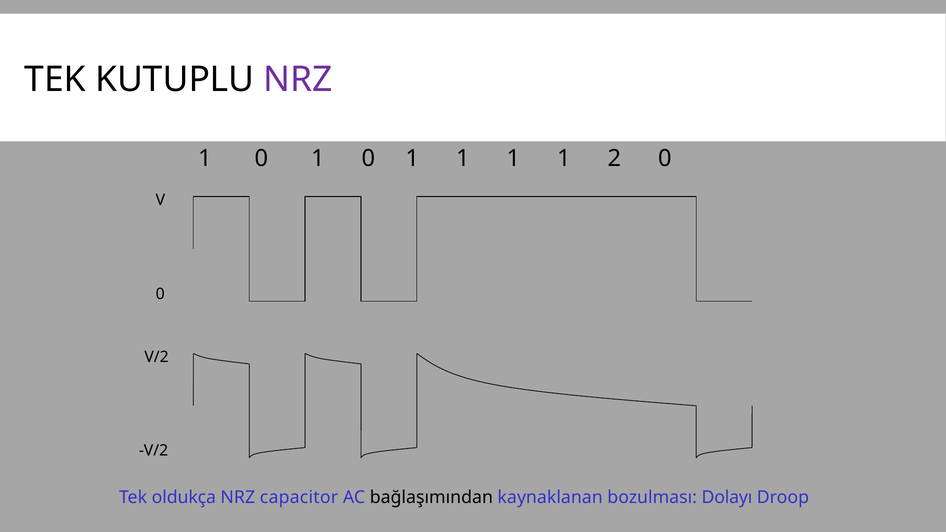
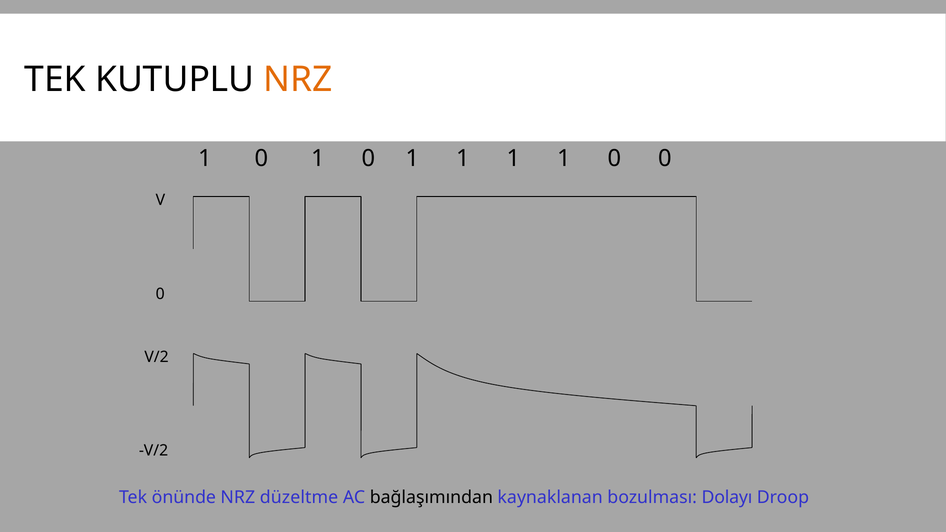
NRZ colour: purple -> orange (298, 80)
1 1 2: 2 -> 0 (614, 158)
oldukça: oldukça -> önünde (184, 498)
capacitor: capacitor -> düzeltme (299, 498)
